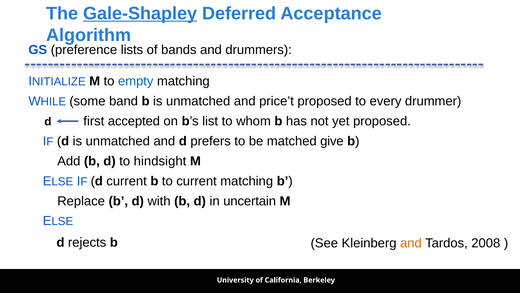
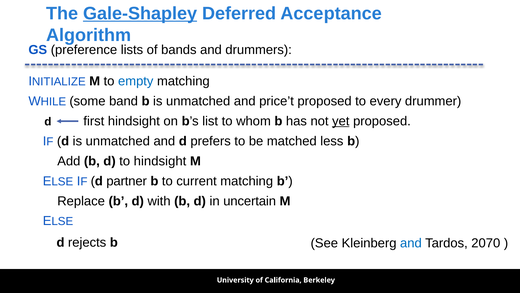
first accepted: accepted -> hindsight (134, 121)
yet underline: none -> present (341, 121)
give: give -> less (332, 141)
d current: current -> partner (127, 181)
and colour: orange -> blue (411, 243)
2008: 2008 -> 2070 (486, 243)
